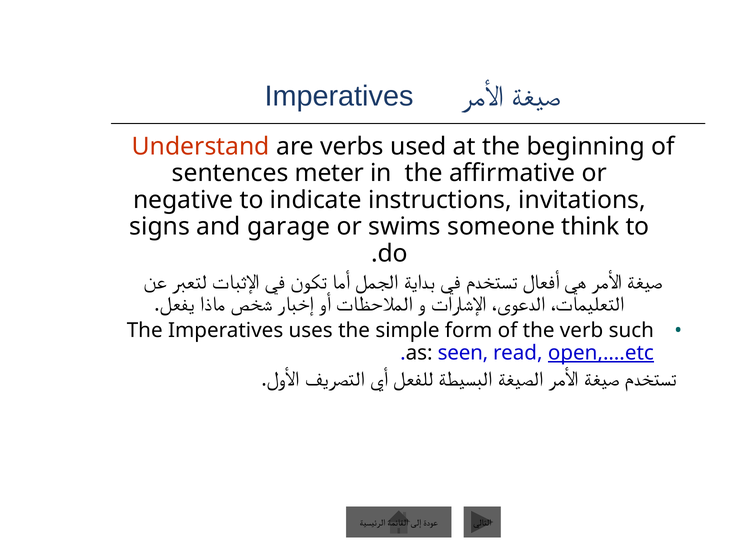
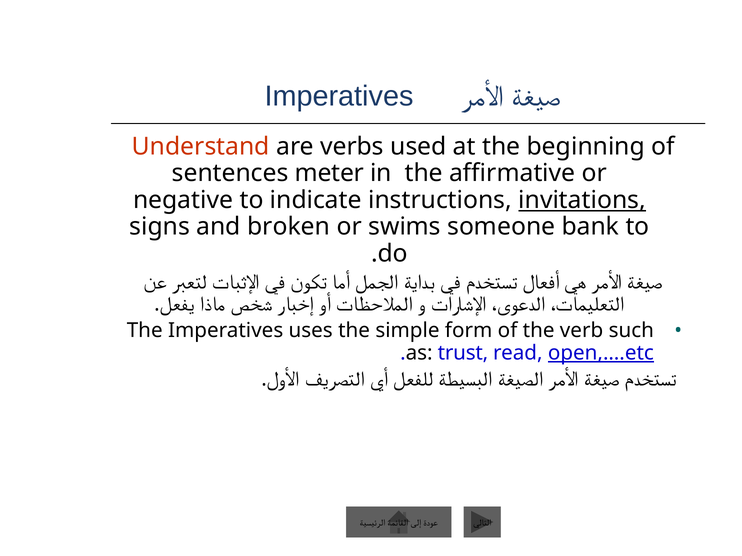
invitations underline: none -> present (582, 200)
garage: garage -> broken (289, 227)
think: think -> bank (590, 227)
seen: seen -> trust (463, 353)
